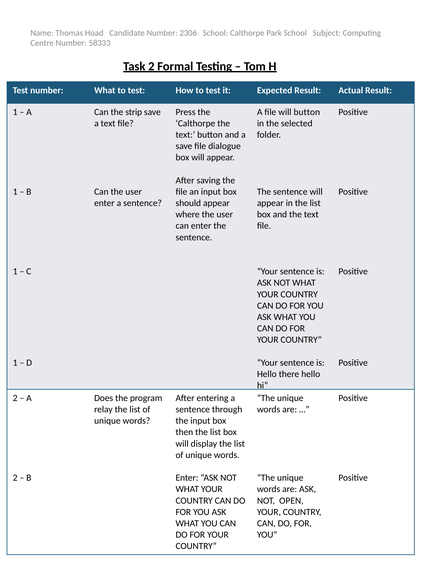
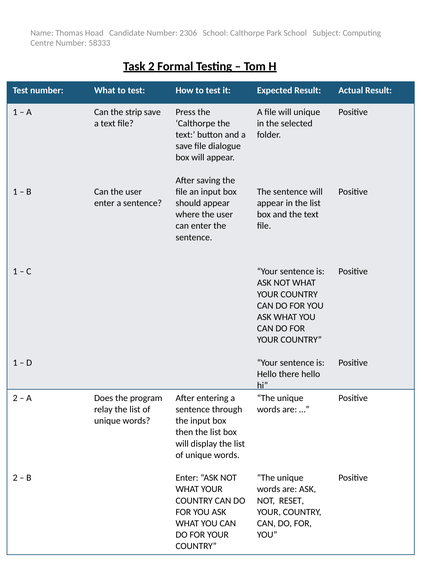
will button: button -> unique (307, 112)
OPEN: OPEN -> RESET (291, 501)
